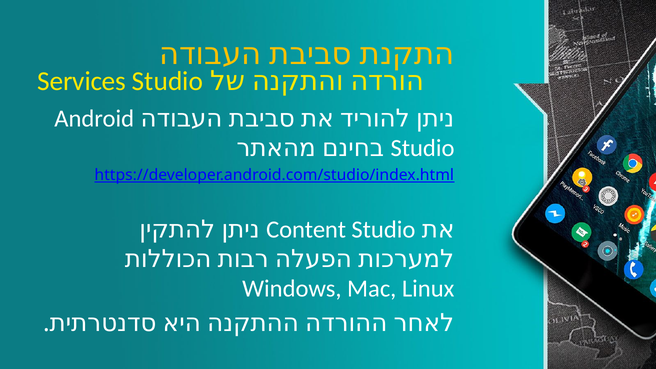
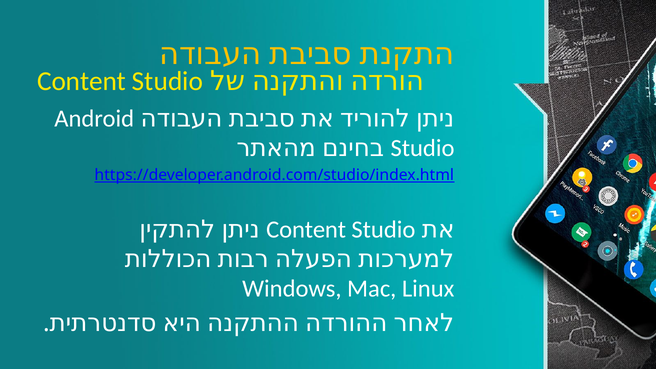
Services: Services -> Content (82, 81)
